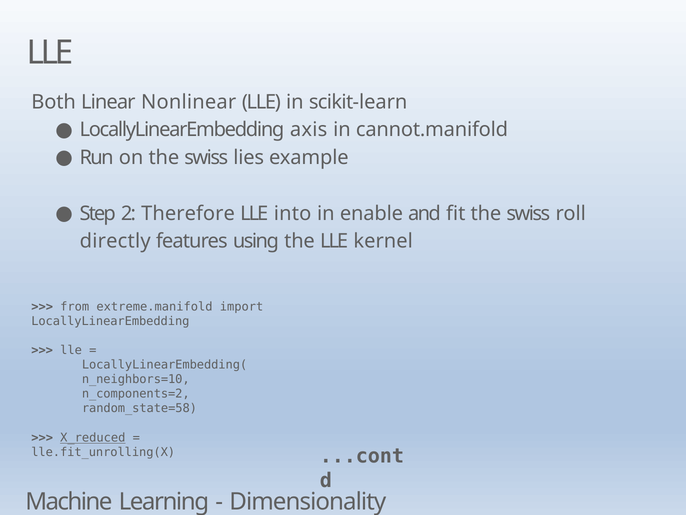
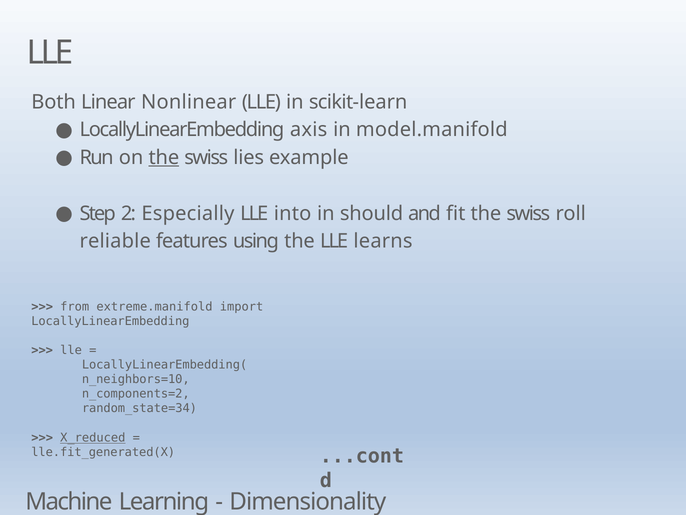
cannot.manifold: cannot.manifold -> model.manifold (432, 130)
the underline: none -> present (164, 157)
Therefore: Therefore -> Especially (188, 213)
enable: enable -> should (372, 213)
directly: directly -> reliable (115, 241)
kernel: kernel -> learns (383, 241)
random_state=58: random_state=58 -> random_state=34 (139, 408)
lle.fit_unrolling(X: lle.fit_unrolling(X -> lle.fit_generated(X (103, 452)
